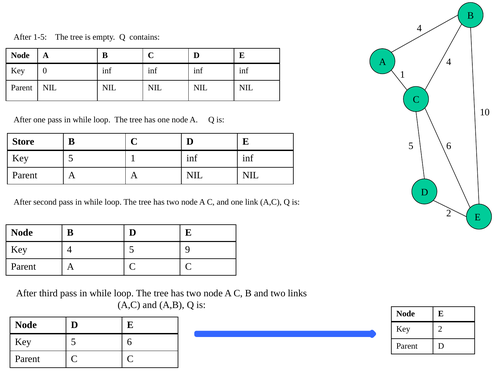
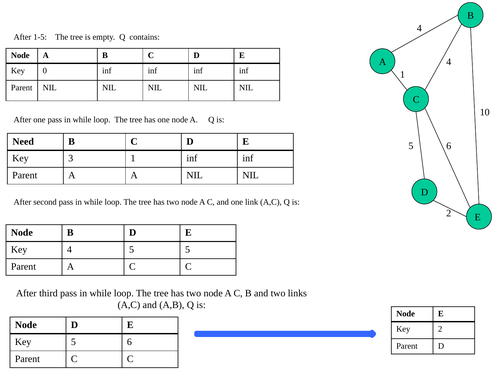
Store: Store -> Need (23, 141)
5: 5 -> 3 (71, 158)
5 9: 9 -> 5 (188, 250)
